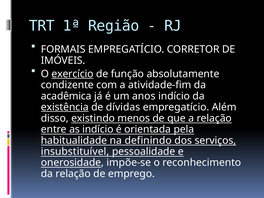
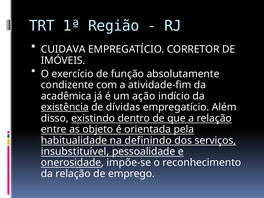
FORMAIS: FORMAIS -> CUIDAVA (63, 49)
exercício underline: present -> none (73, 74)
anos: anos -> ação (144, 96)
menos: menos -> dentro (134, 118)
as indício: indício -> objeto (98, 129)
